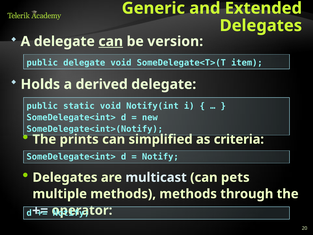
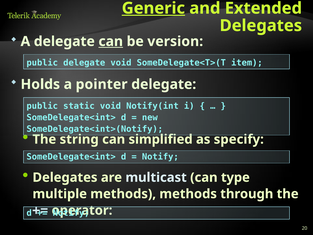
Generic underline: none -> present (153, 8)
derived: derived -> pointer (102, 84)
prints: prints -> string (79, 139)
criteria: criteria -> specify (239, 139)
pets: pets -> type (235, 177)
